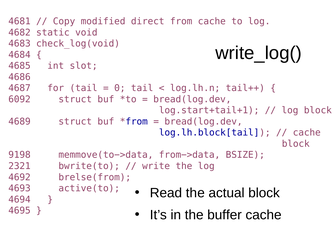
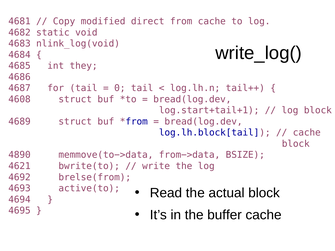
check_log(void: check_log(void -> nlink_log(void (78, 44)
slot: slot -> they (84, 66)
6092: 6092 -> 4608 (19, 99)
9198: 9198 -> 4890 (19, 155)
2321: 2321 -> 4621 (19, 166)
